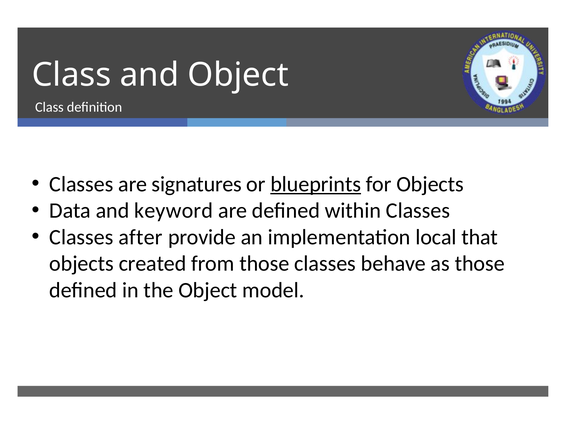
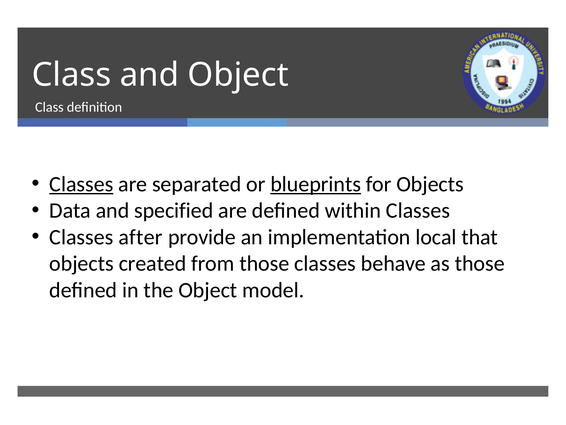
Classes underline: none -> present (81, 184)
signatures: signatures -> separated (197, 184)
keyword: keyword -> specified (174, 210)
